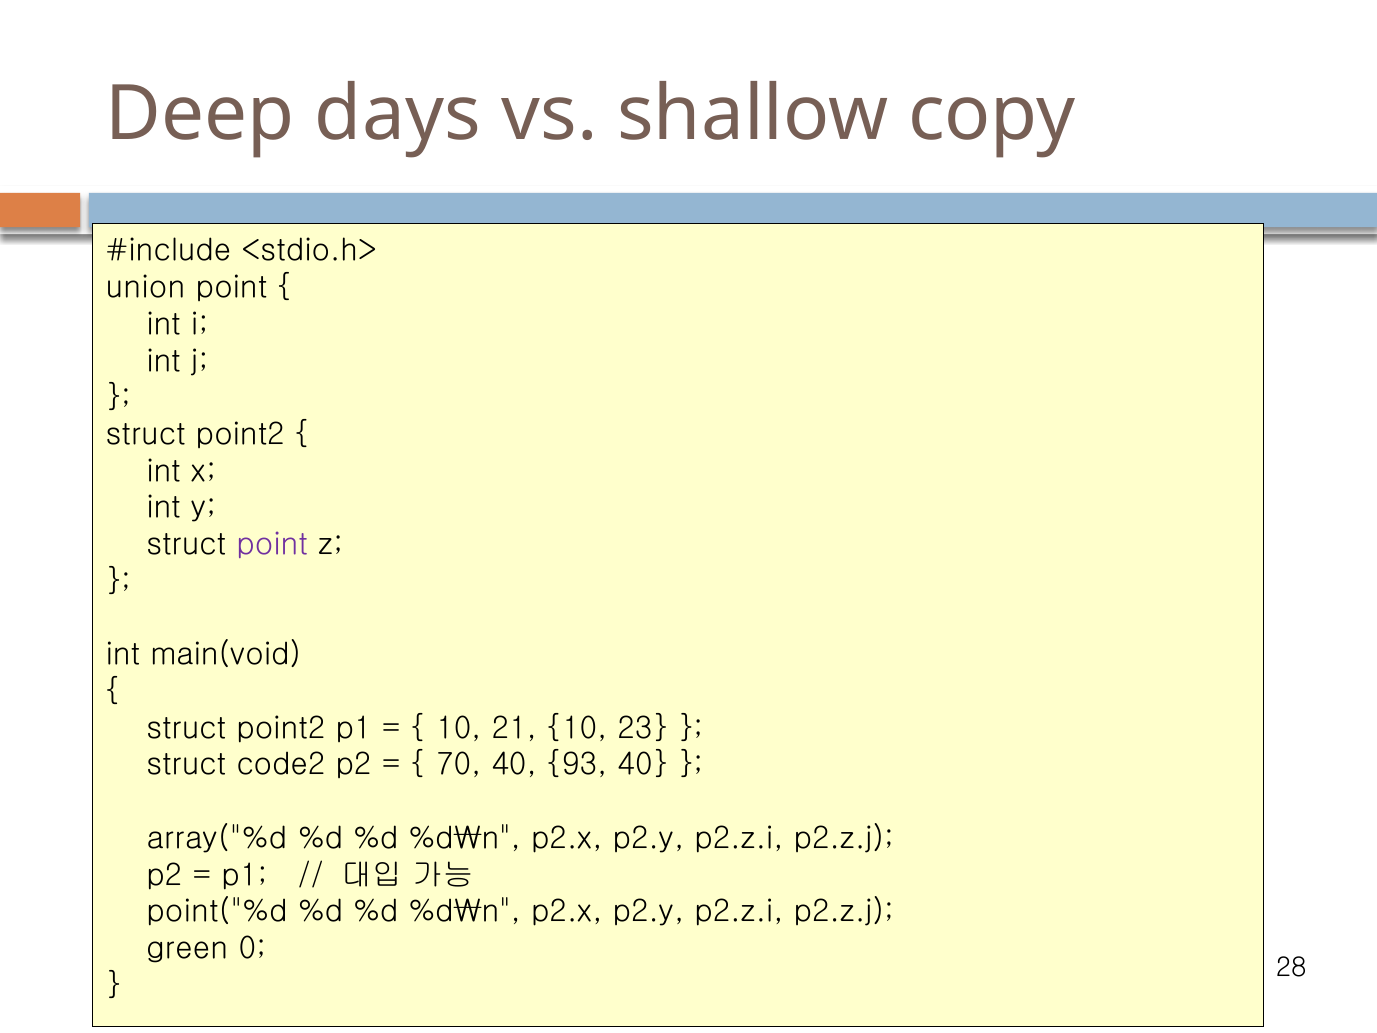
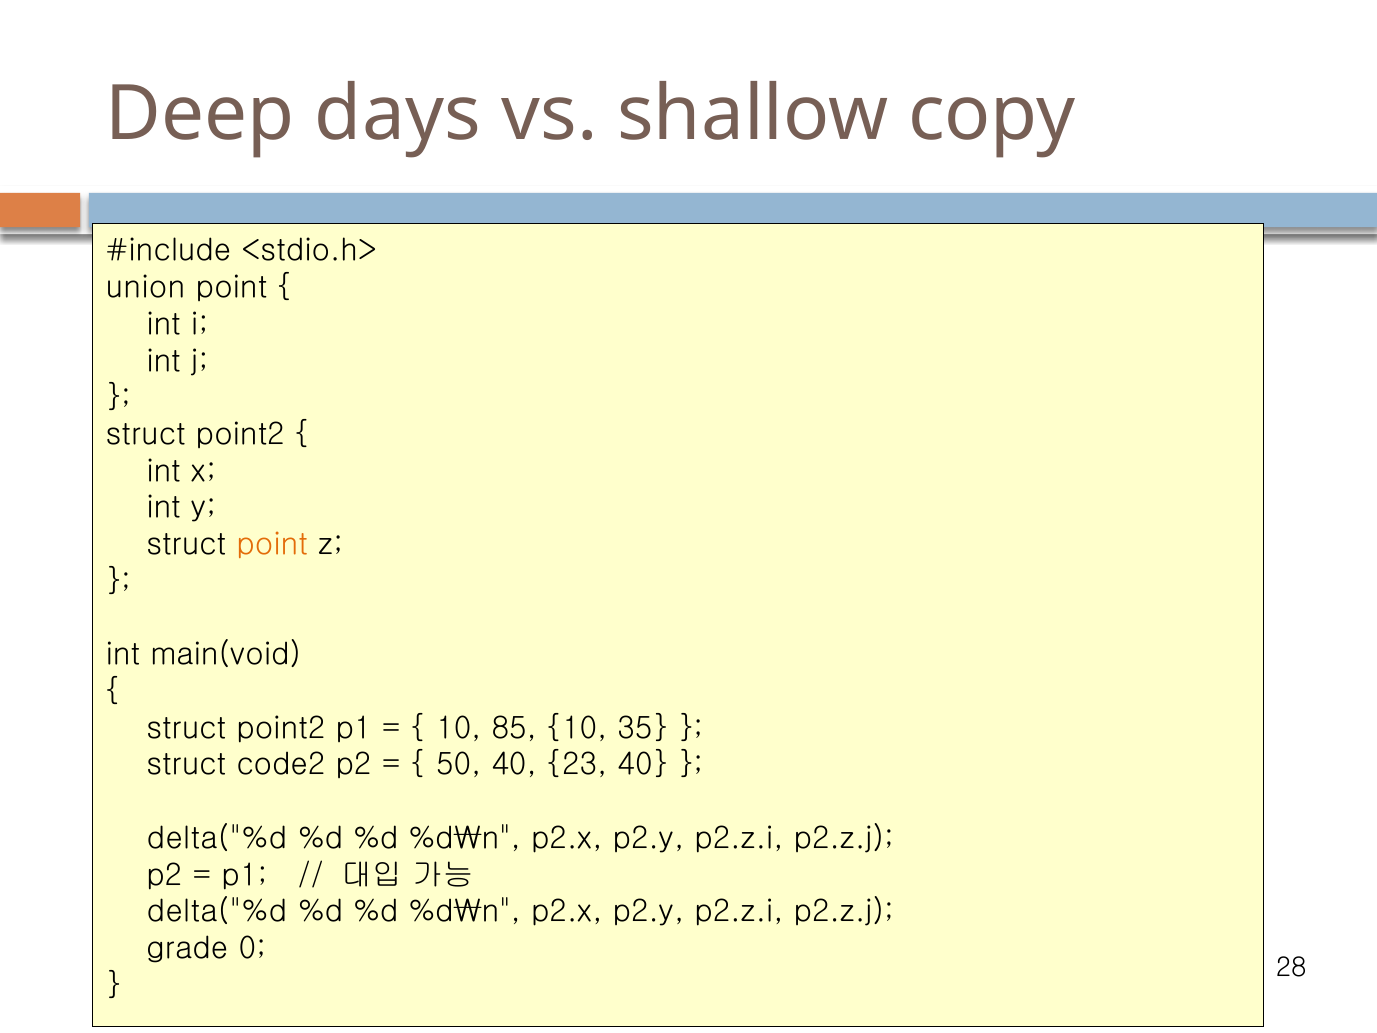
point colour: purple -> orange (272, 544)
21: 21 -> 85 (514, 728)
23: 23 -> 35 (643, 728)
70: 70 -> 50 (459, 765)
93: 93 -> 23 (577, 765)
array("%d: array("%d -> delta("%d (217, 838)
point("%d: point("%d -> delta("%d (217, 911)
green: green -> grade (187, 948)
